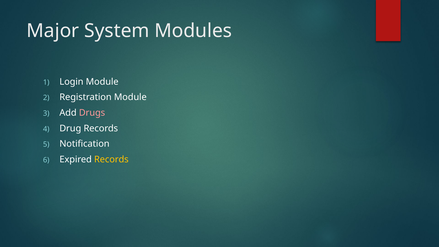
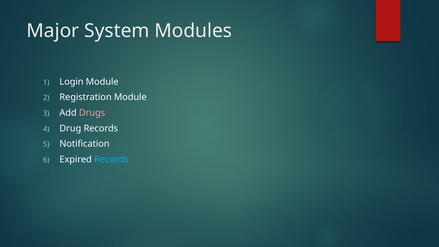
Records colour: yellow -> light blue (111, 159)
